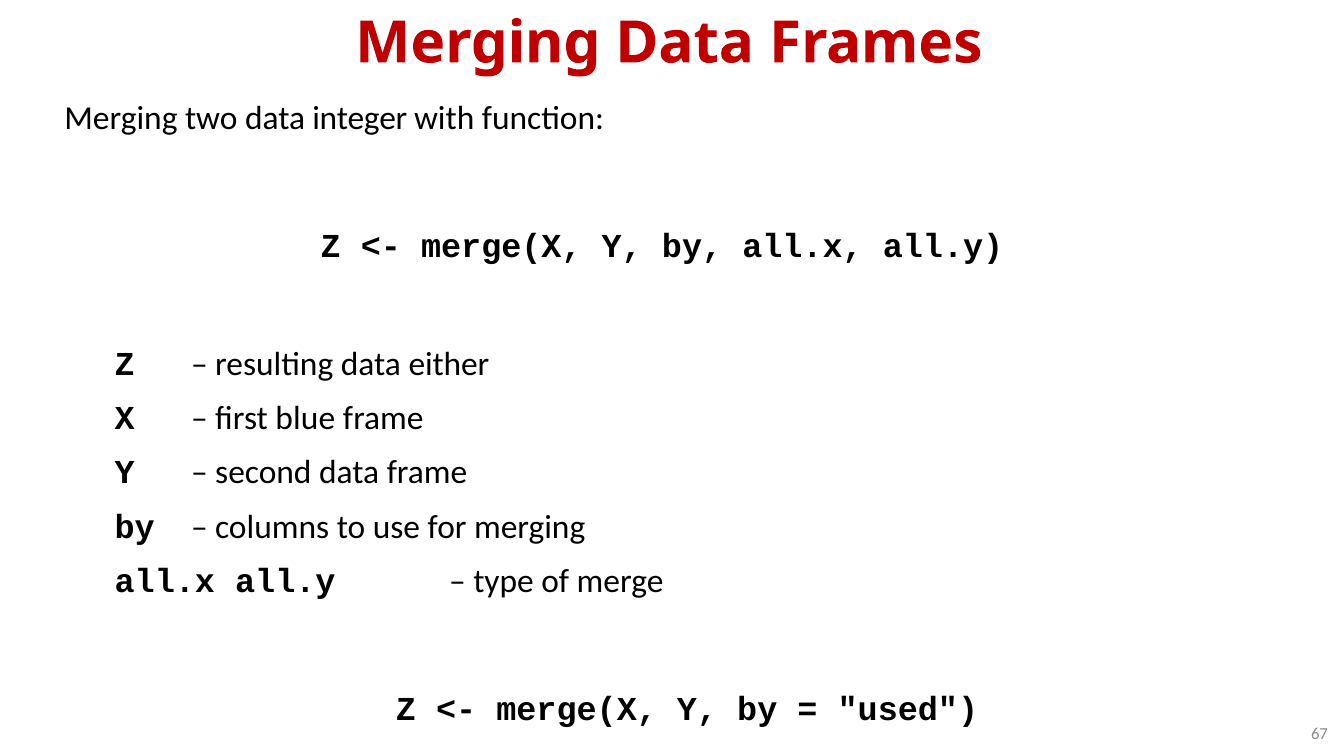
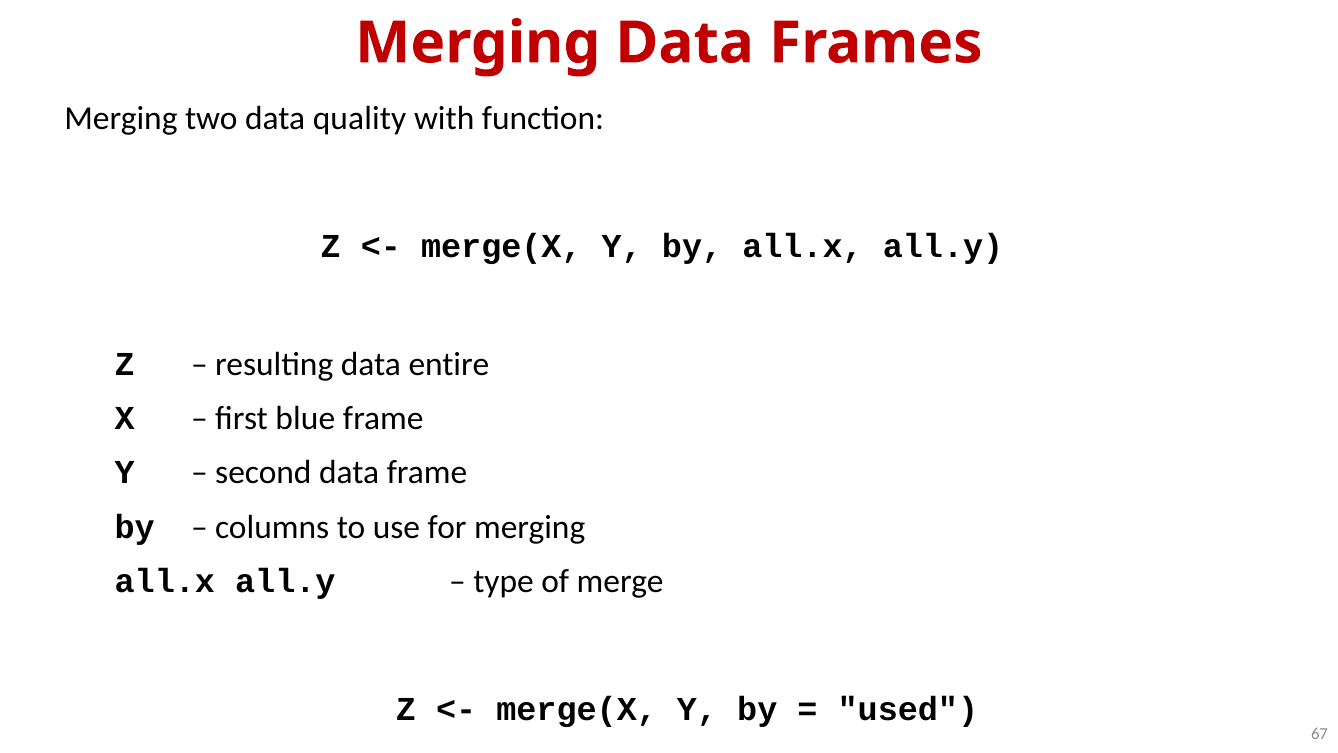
integer: integer -> quality (360, 118)
either: either -> entire (449, 364)
